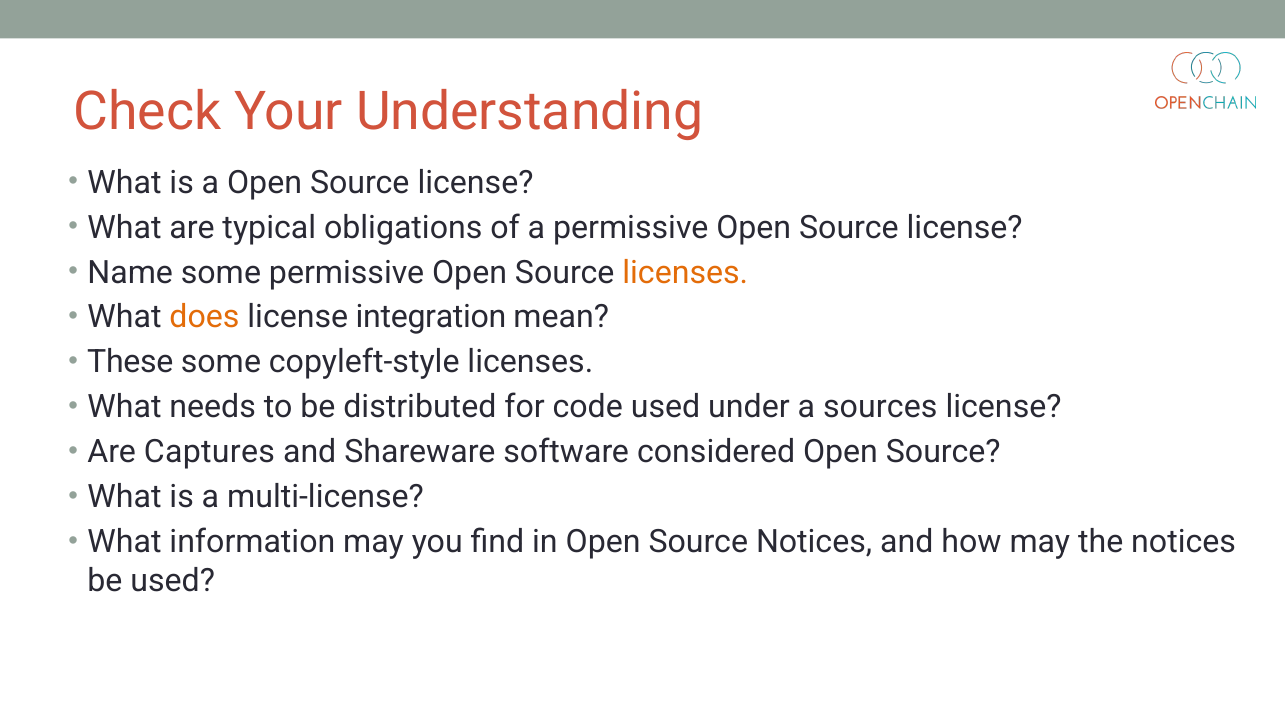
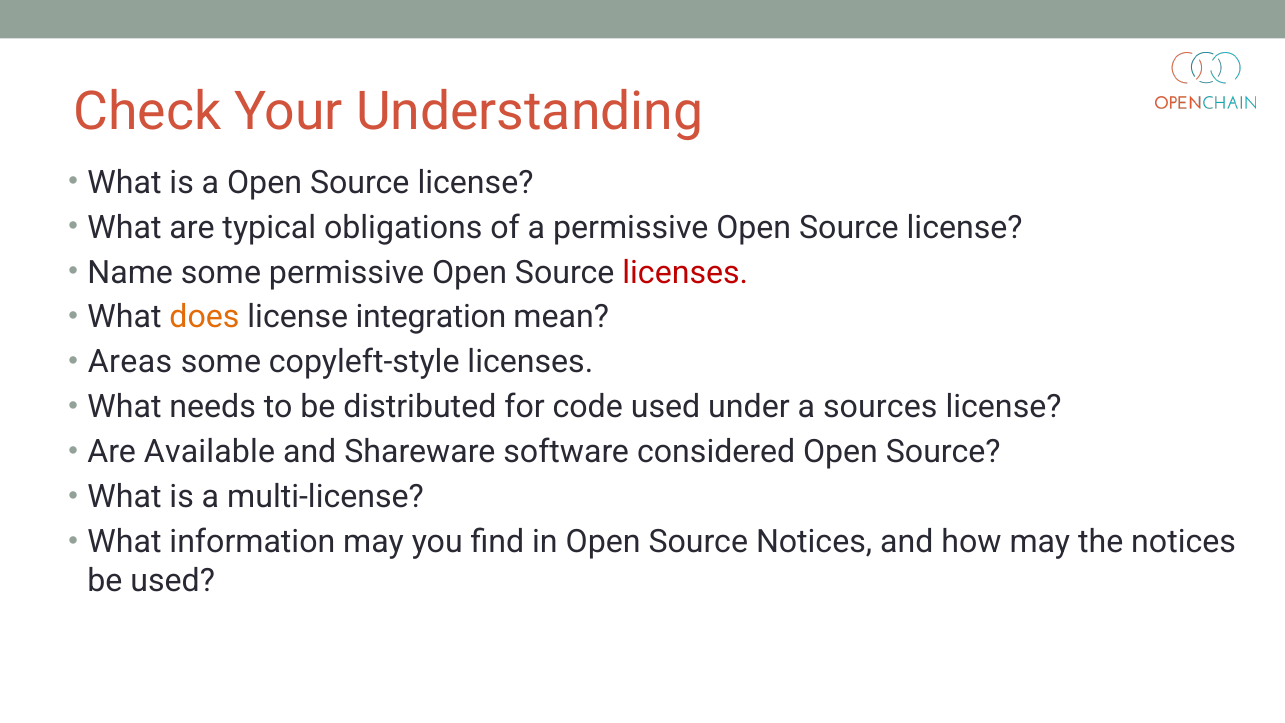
licenses colour: orange -> red (685, 272)
These: These -> Areas (130, 362)
Captures: Captures -> Available (210, 452)
